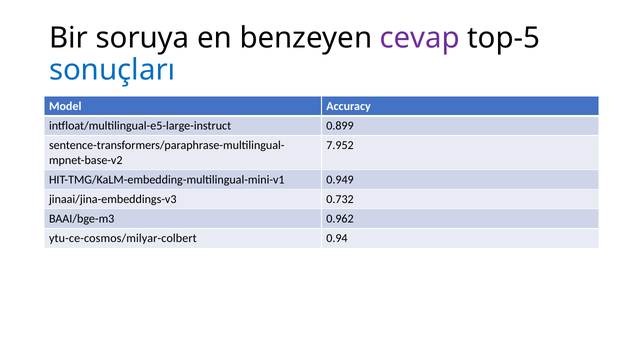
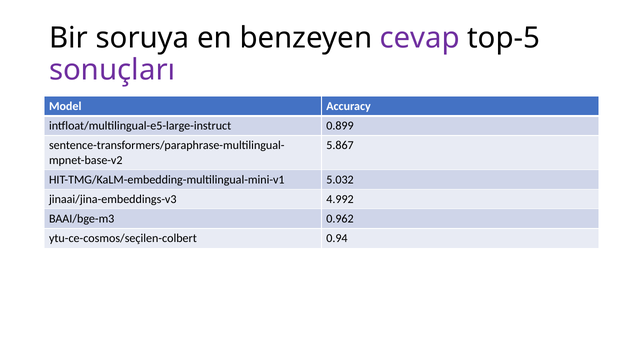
sonuçları colour: blue -> purple (112, 70)
7.952: 7.952 -> 5.867 (340, 145)
0.949: 0.949 -> 5.032 (340, 180)
0.732: 0.732 -> 4.992 (340, 199)
ytu-ce-cosmos/milyar-colbert: ytu-ce-cosmos/milyar-colbert -> ytu-ce-cosmos/seçilen-colbert (123, 238)
